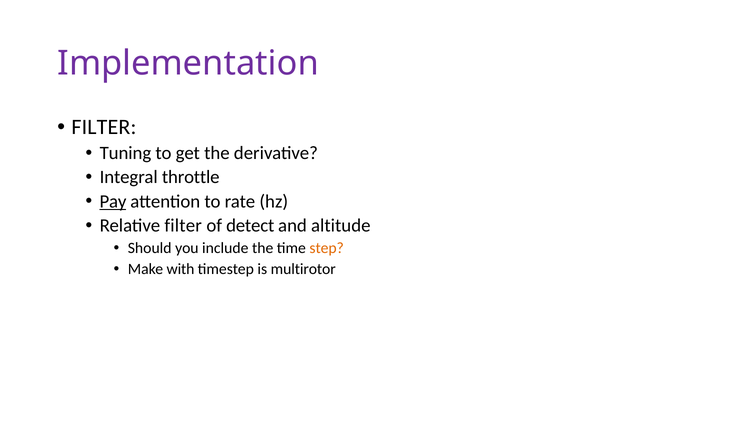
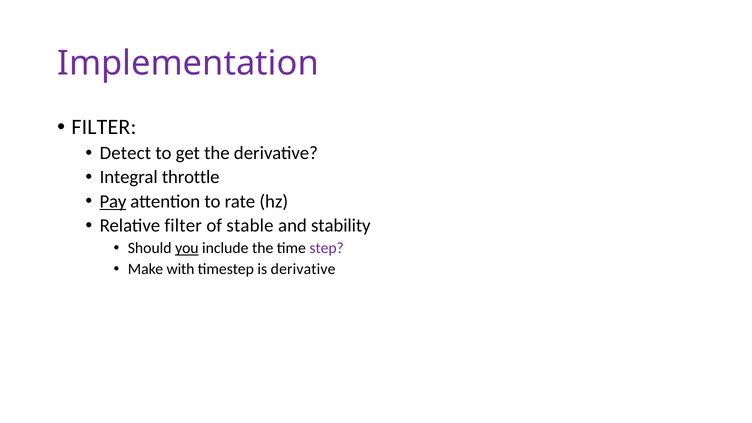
Tuning: Tuning -> Detect (125, 153)
detect: detect -> stable (250, 226)
altitude: altitude -> stability (341, 226)
you underline: none -> present (187, 248)
step colour: orange -> purple (327, 248)
is multirotor: multirotor -> derivative (303, 269)
